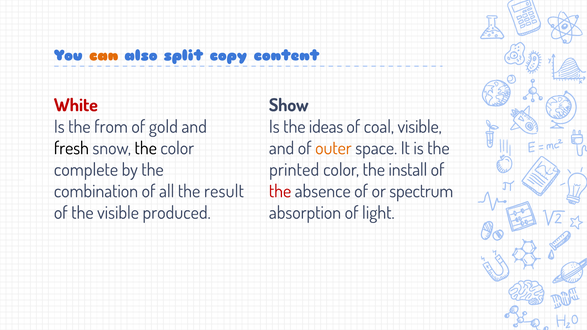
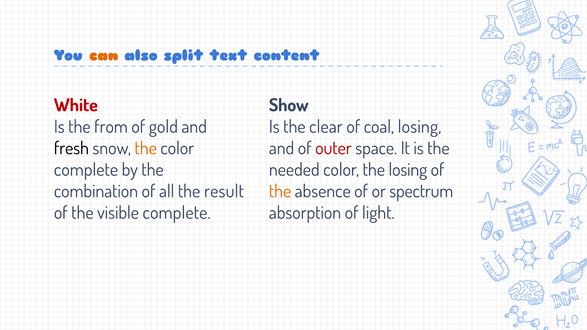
copy: copy -> text (228, 56)
ideas: ideas -> clear (326, 127)
coal visible: visible -> losing (419, 127)
the colour: black -> orange (146, 148)
outer colour: orange -> red (333, 148)
printed: printed -> needed (294, 170)
the install: install -> losing (408, 170)
the colour: red -> orange (280, 191)
visible produced: produced -> complete (177, 213)
